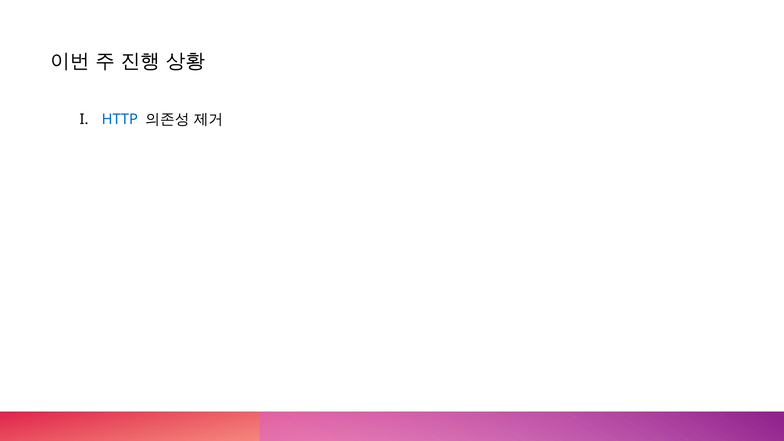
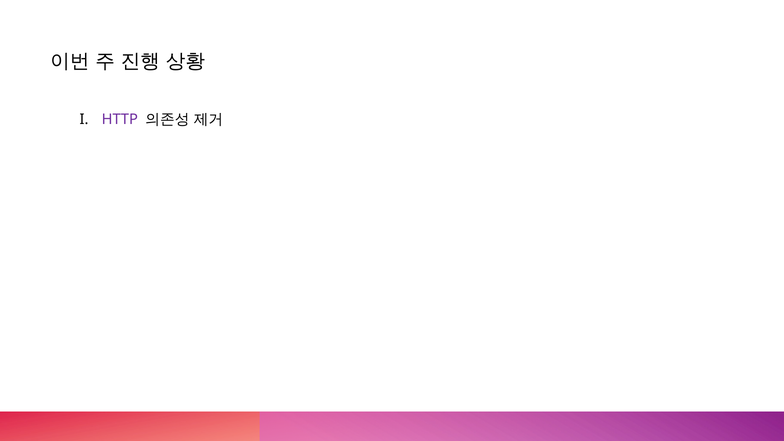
HTTP colour: blue -> purple (120, 119)
